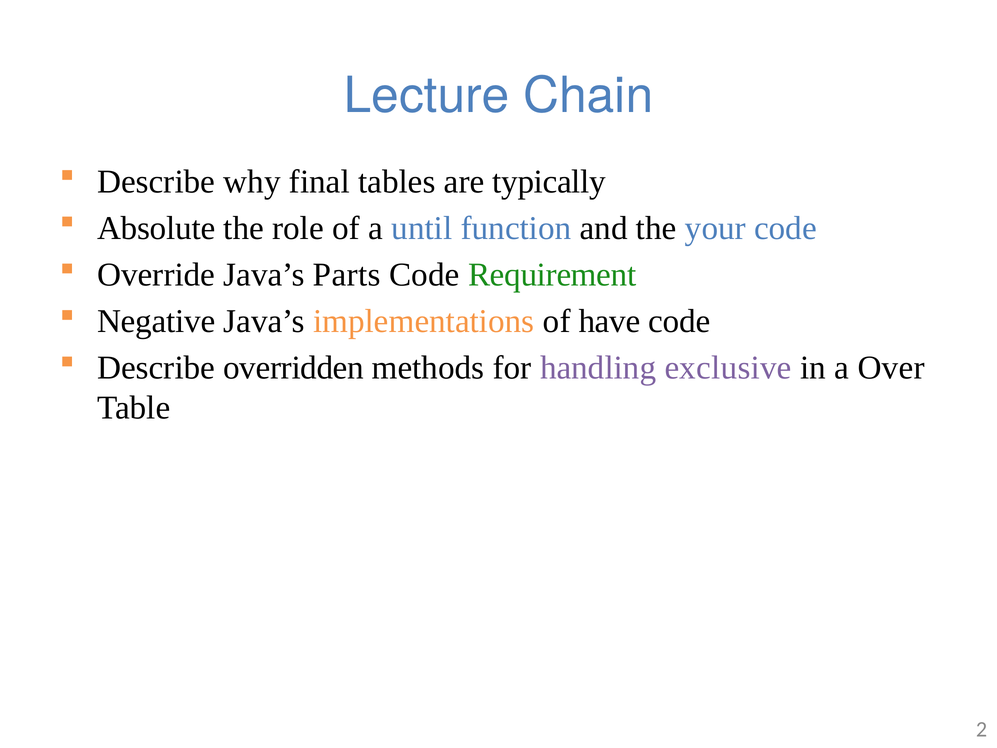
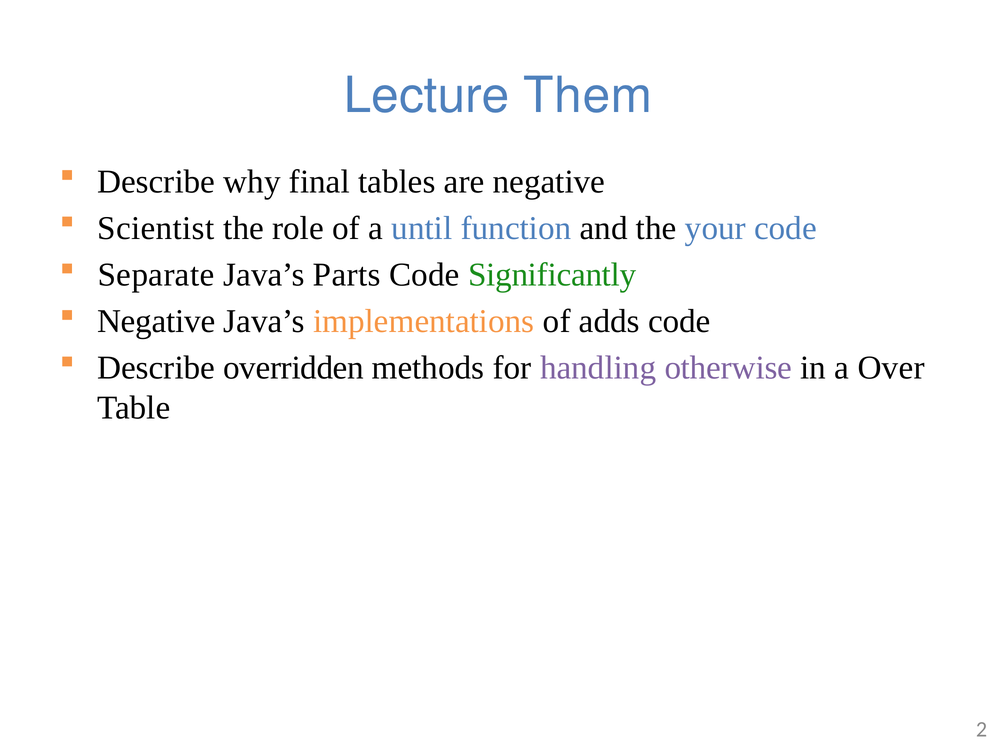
Chain: Chain -> Them (588, 96)
are typically: typically -> negative (549, 182)
Absolute: Absolute -> Scientist (156, 228)
Override: Override -> Separate (156, 275)
Requirement: Requirement -> Significantly (552, 275)
have: have -> adds (609, 321)
exclusive: exclusive -> otherwise (728, 368)
